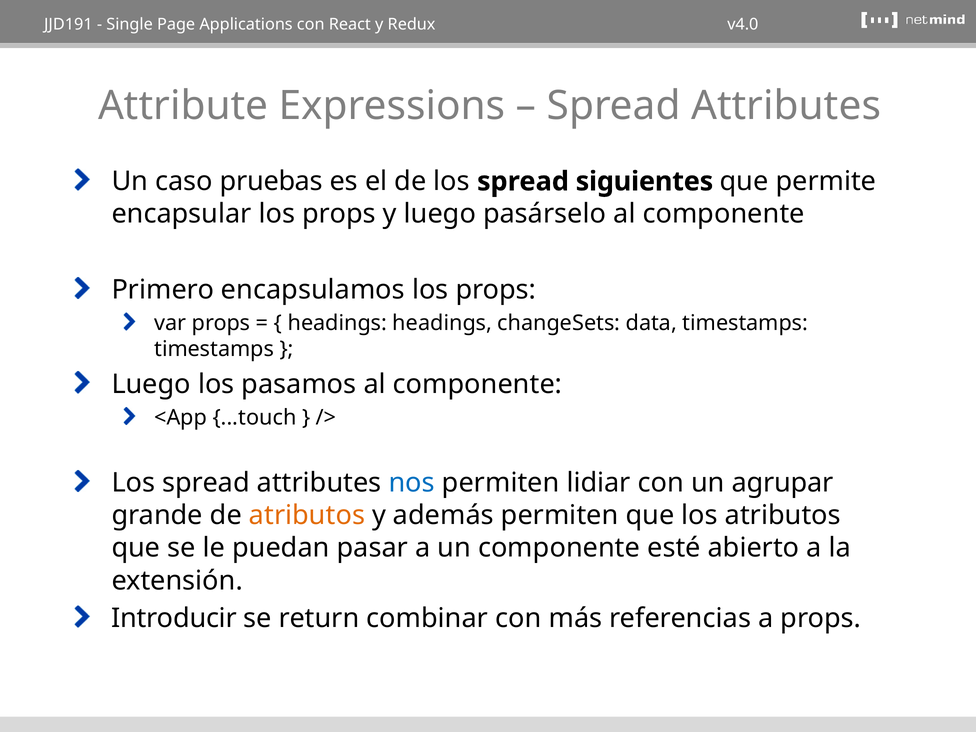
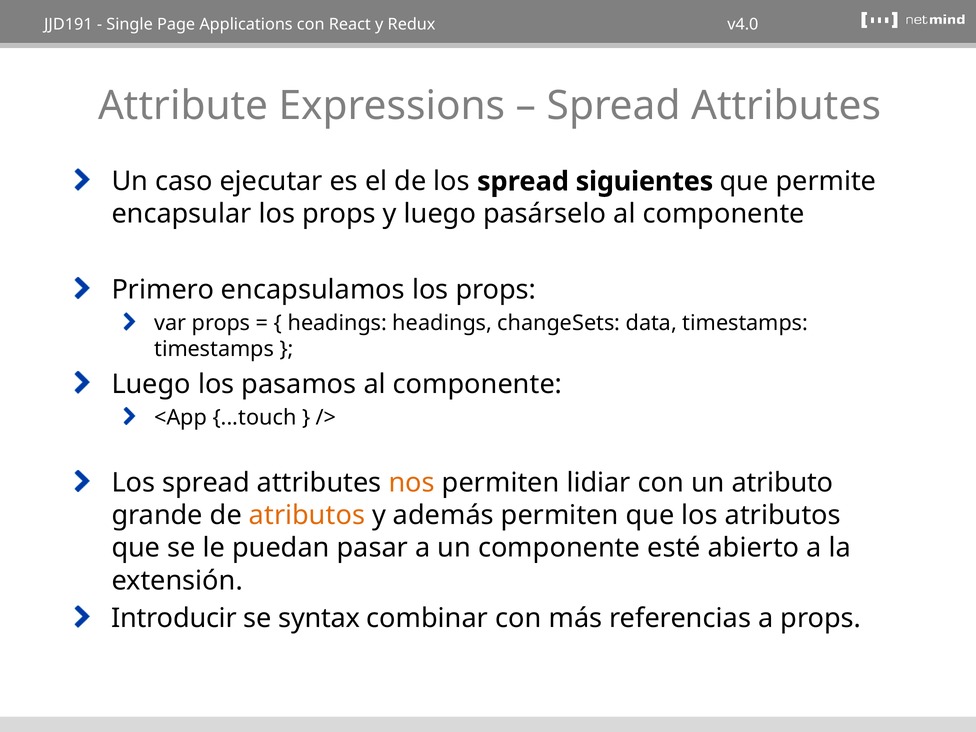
pruebas: pruebas -> ejecutar (271, 181)
nos colour: blue -> orange (412, 483)
agrupar: agrupar -> atributo (783, 483)
return: return -> syntax (319, 619)
